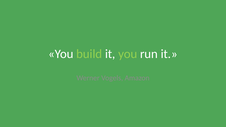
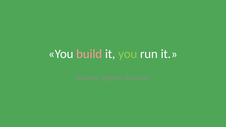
build colour: light green -> pink (89, 54)
